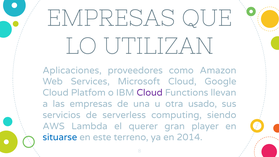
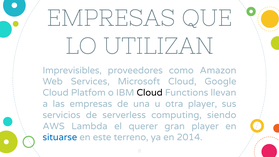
Aplicaciones: Aplicaciones -> Imprevisibles (72, 70)
Cloud colour: purple -> black (150, 93)
otra usado: usado -> player (203, 104)
